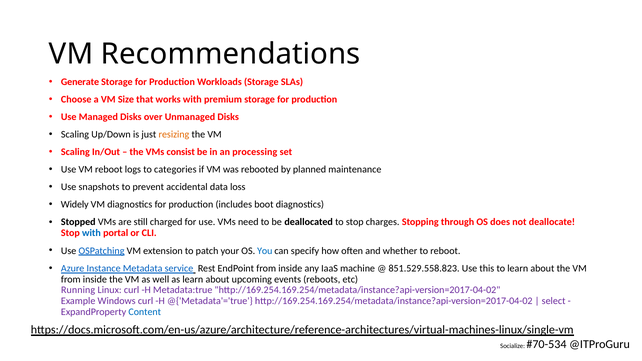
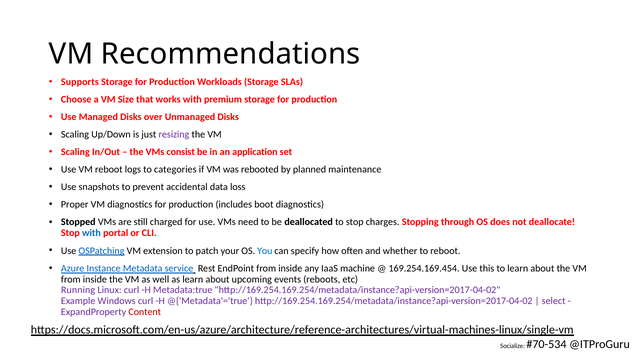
Generate: Generate -> Supports (80, 82)
resizing colour: orange -> purple (174, 135)
processing: processing -> application (255, 152)
Widely: Widely -> Proper (75, 205)
851.529.558.823: 851.529.558.823 -> 169.254.169.454 (424, 269)
Content colour: blue -> red (145, 312)
